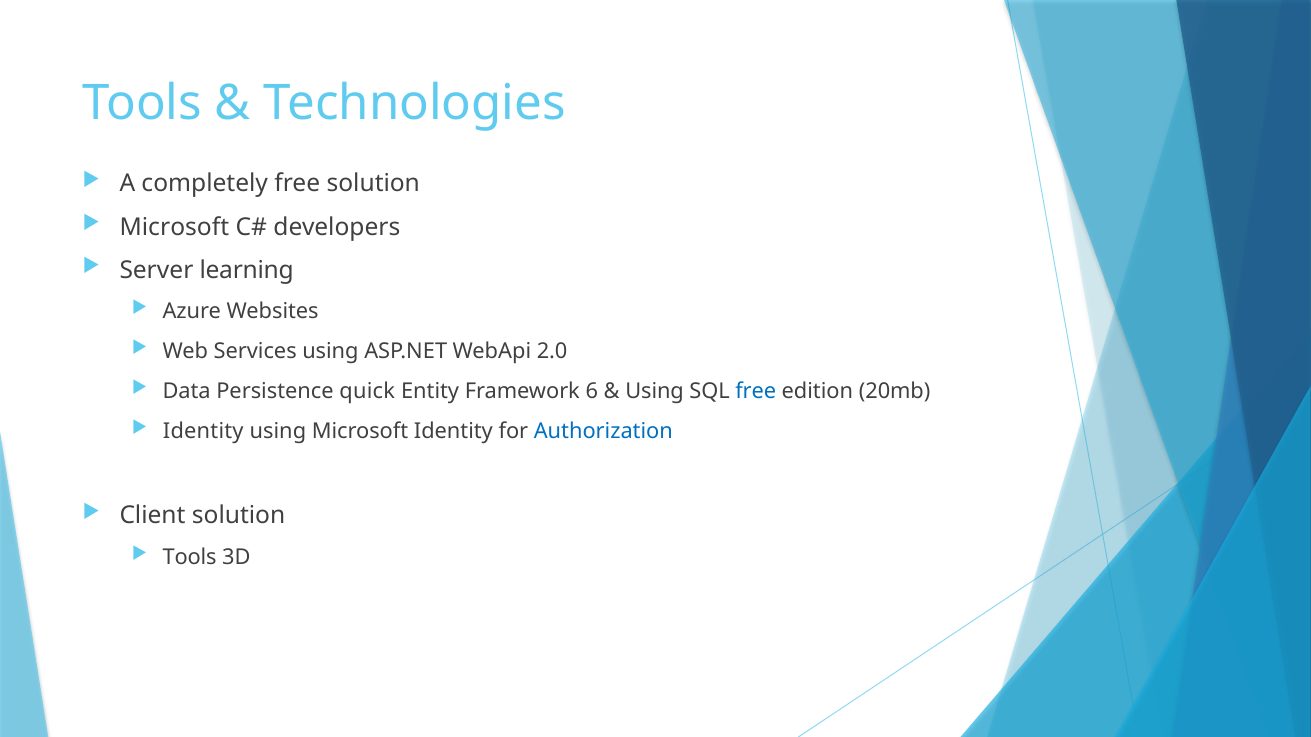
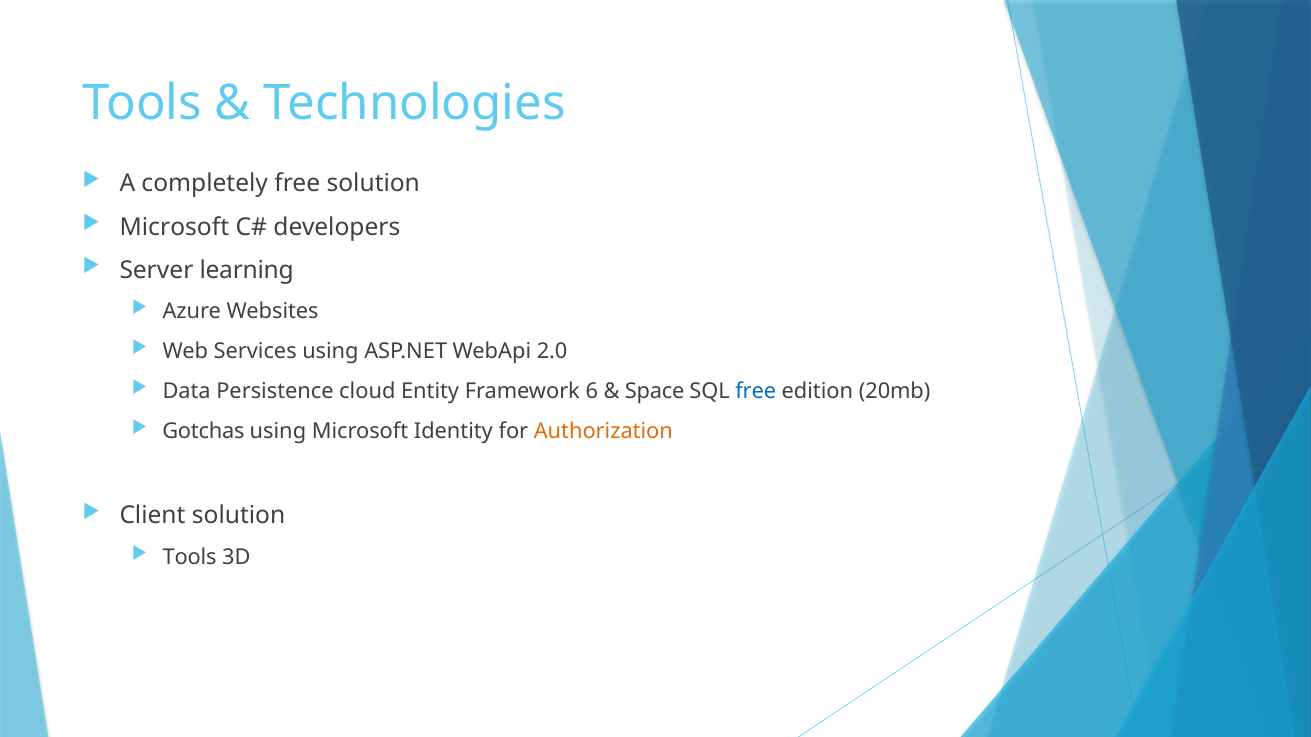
quick: quick -> cloud (367, 391)
Using: Using -> Space (655, 391)
Identity: Identity -> Gotchas (203, 431)
Authorization colour: blue -> orange (603, 431)
